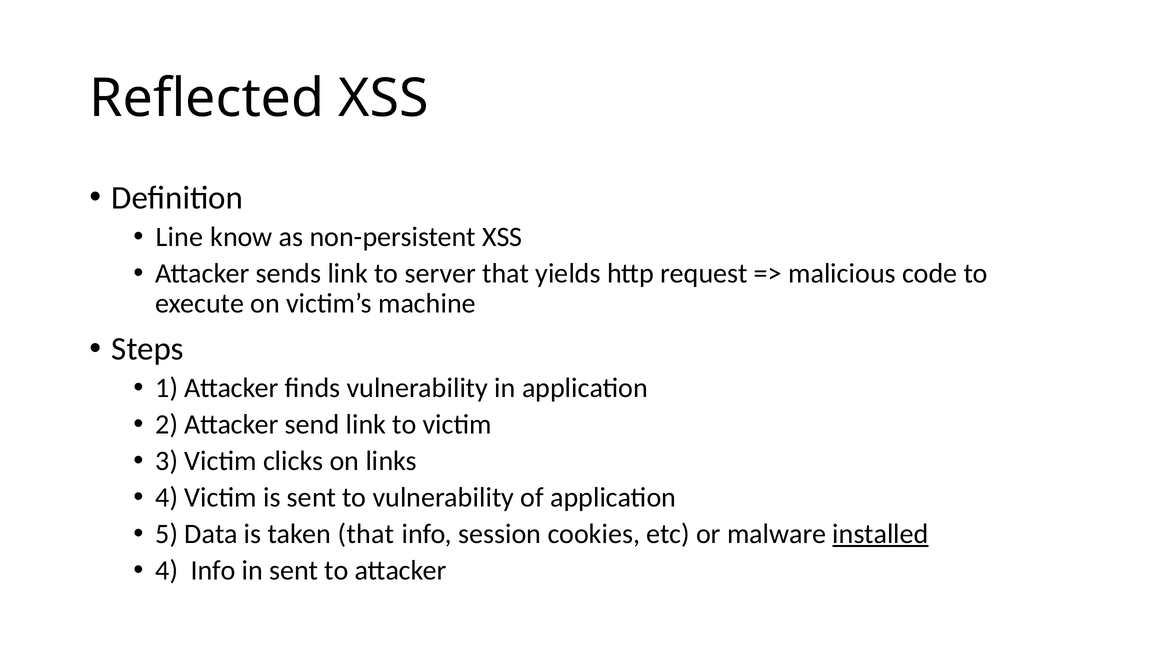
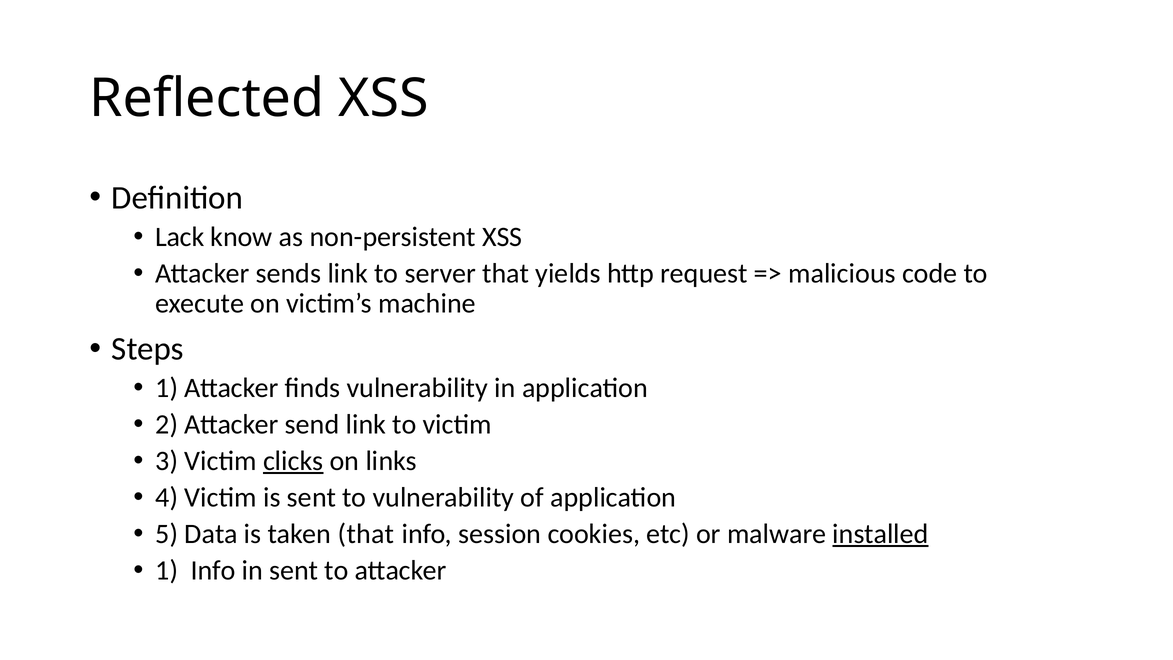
Line: Line -> Lack (180, 237)
clicks underline: none -> present (293, 461)
4: 4 -> 1 (167, 570)
